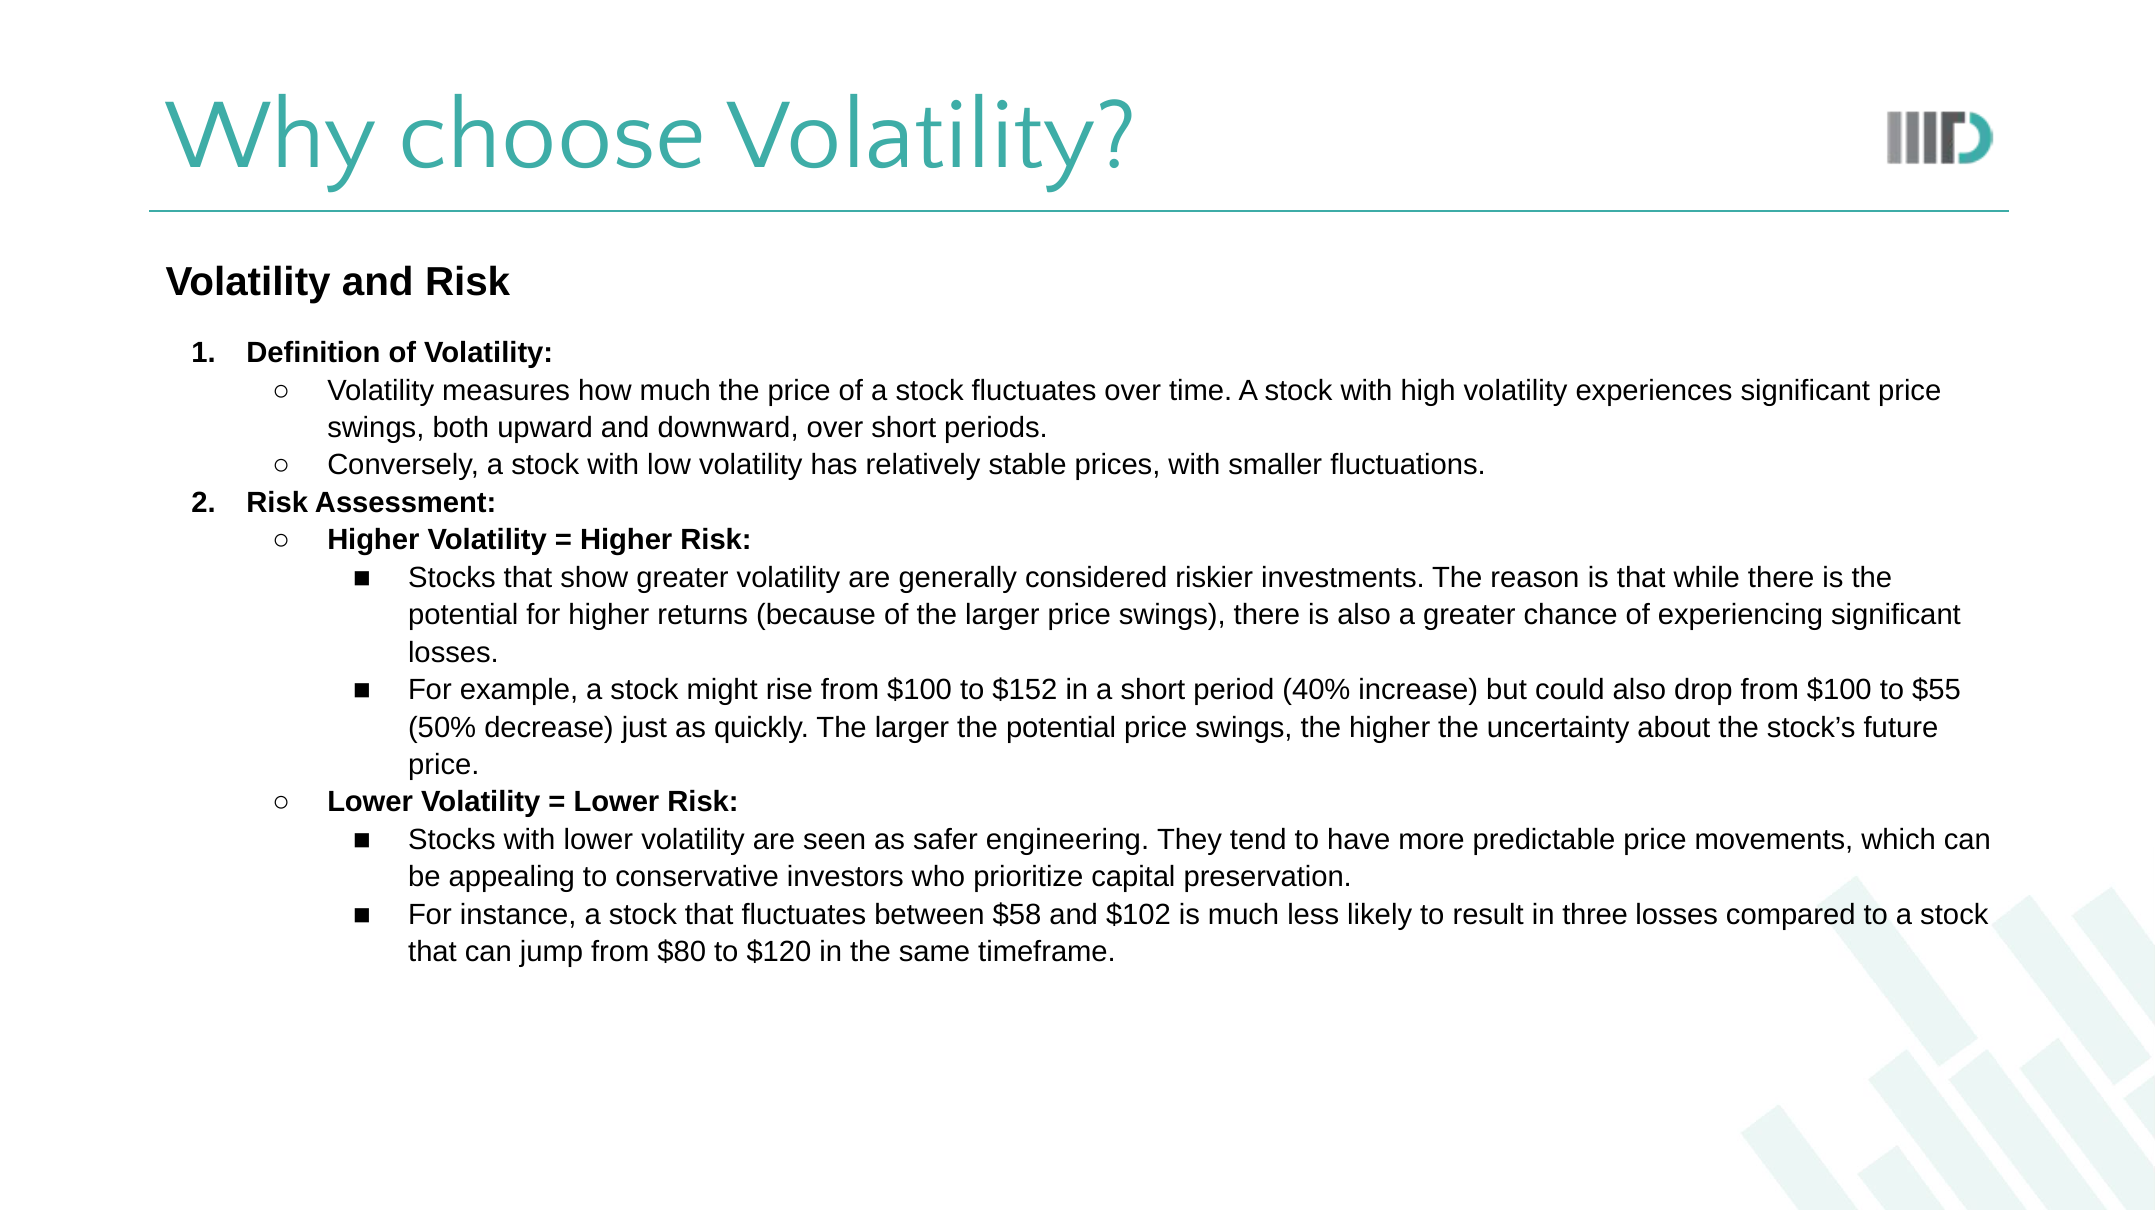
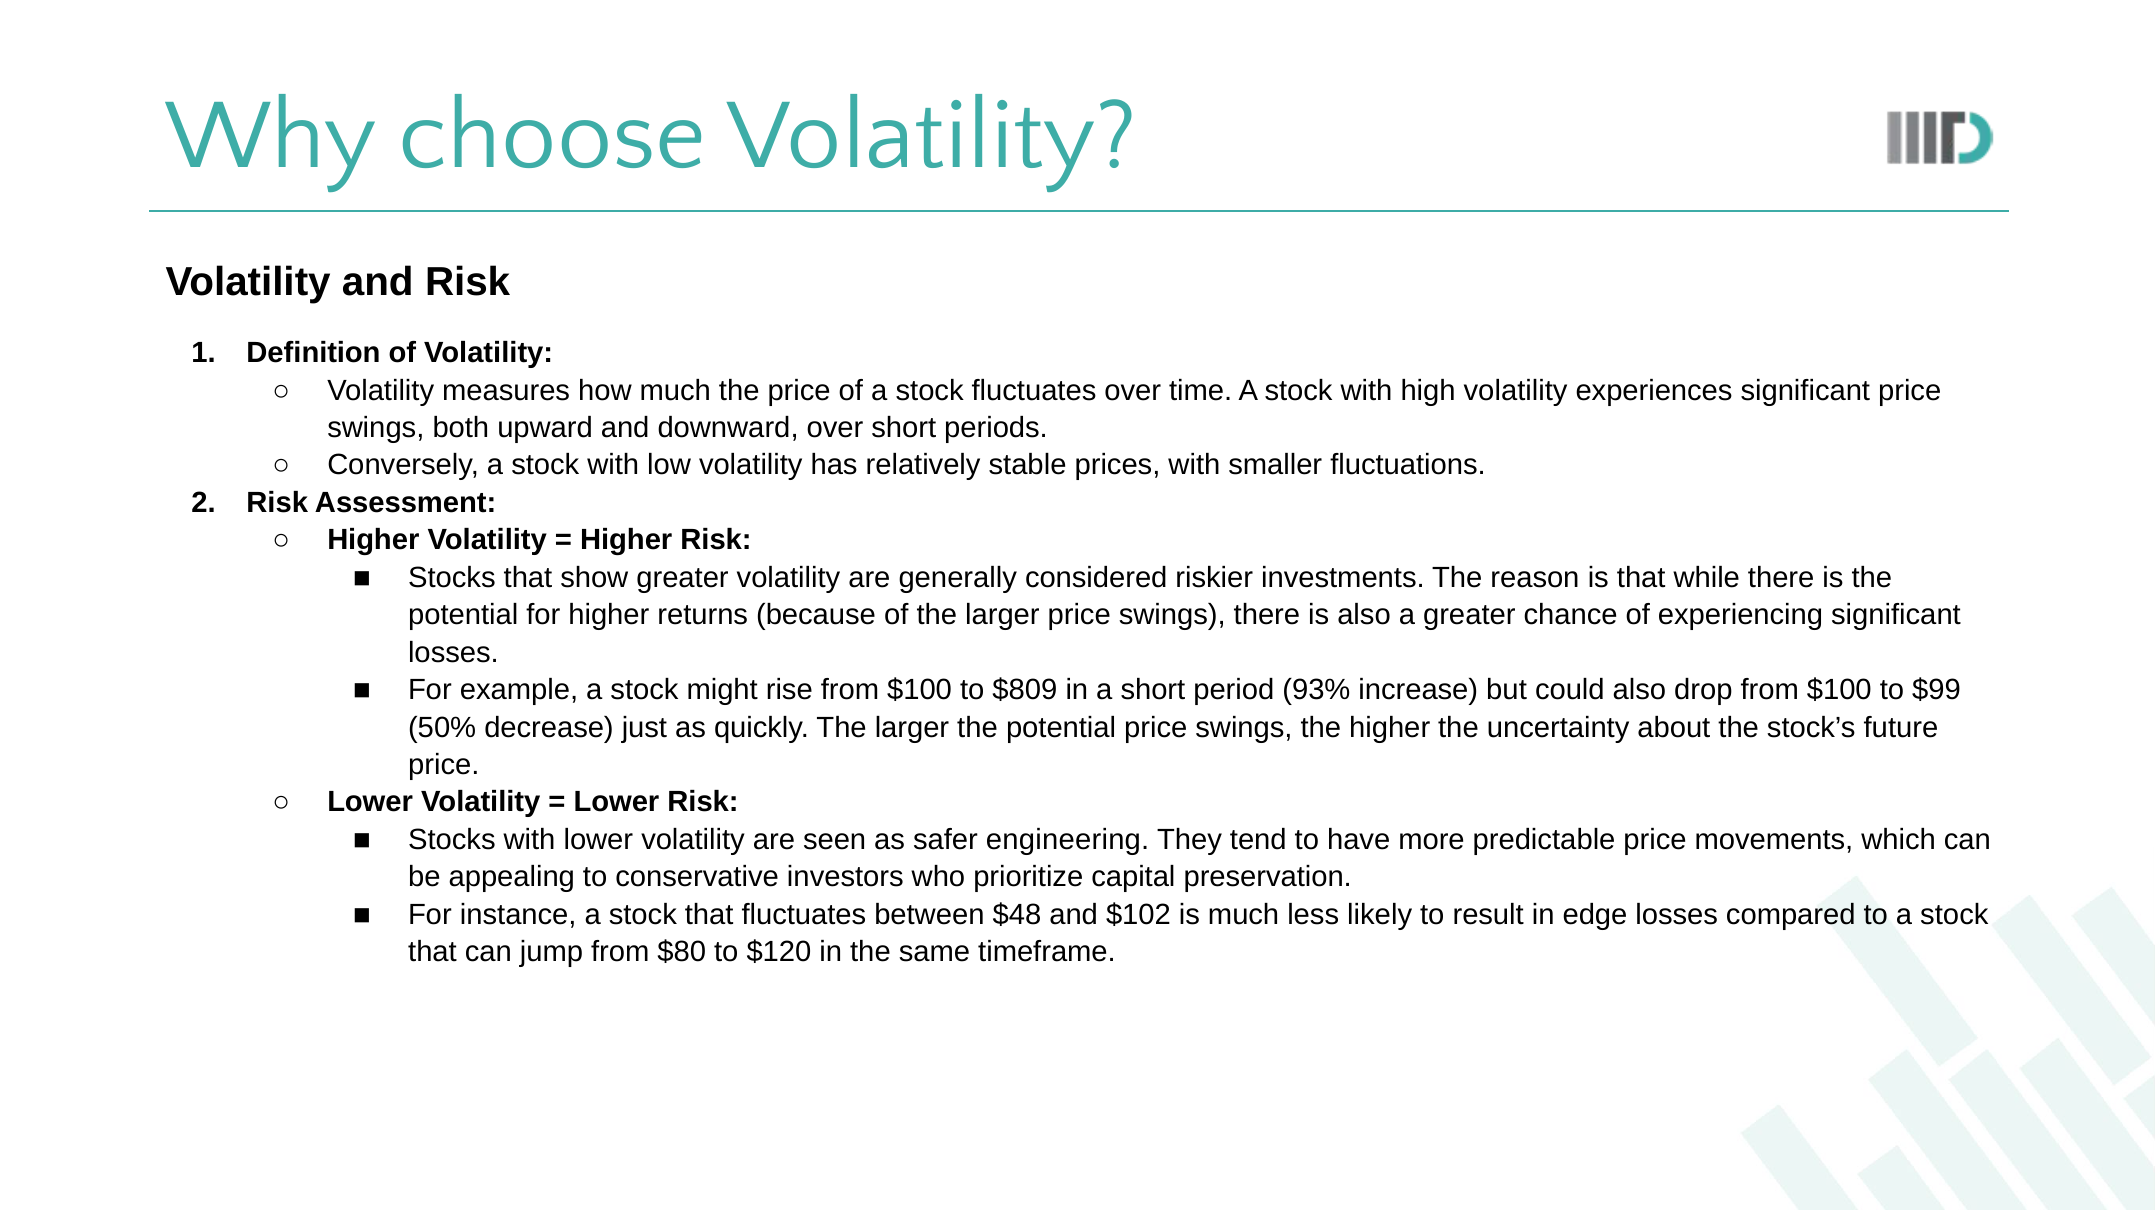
$152: $152 -> $809 (1025, 690)
40%: 40% -> 93% (1316, 690)
$55: $55 -> $99 (1937, 690)
$58: $58 -> $48 (1017, 914)
three: three -> edge (1595, 914)
